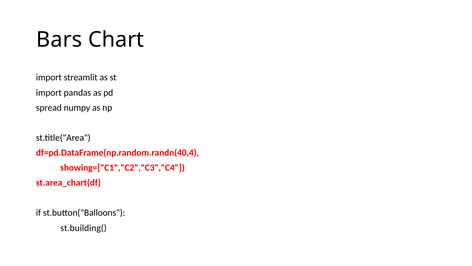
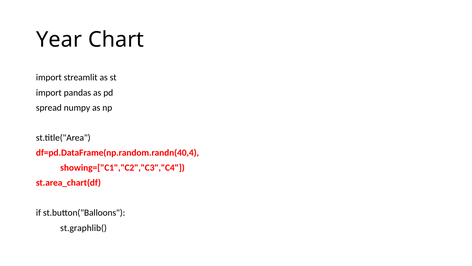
Bars: Bars -> Year (59, 40)
st.building(: st.building( -> st.graphlib( (84, 228)
